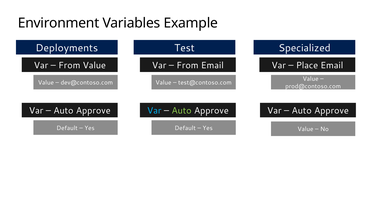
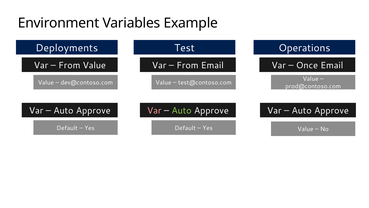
Specialized: Specialized -> Operations (304, 48)
Place: Place -> Once (307, 65)
Var colour: light blue -> pink (154, 110)
